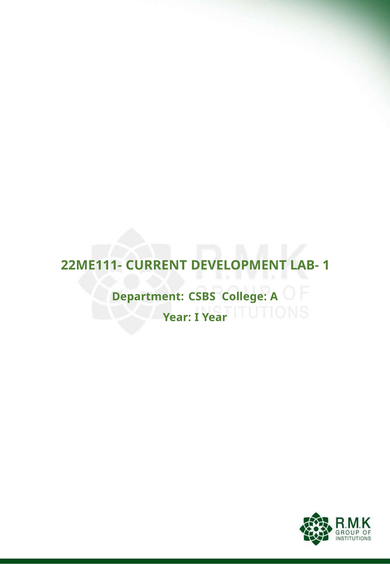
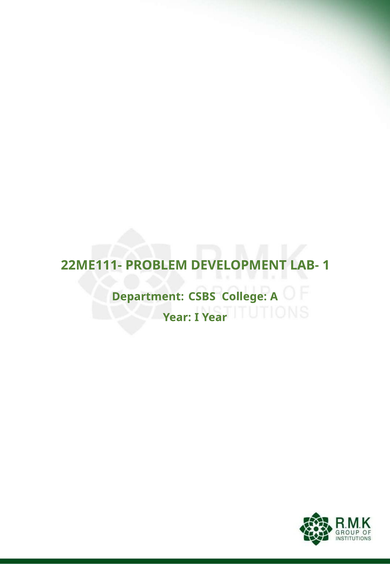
CURRENT: CURRENT -> PROBLEM (156, 265)
